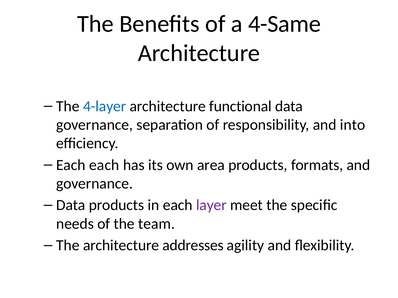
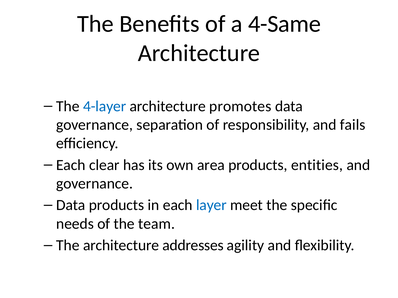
functional: functional -> promotes (240, 106)
into: into -> fails (353, 125)
Each each: each -> clear (104, 165)
formats: formats -> entities (317, 165)
layer colour: purple -> blue (211, 205)
